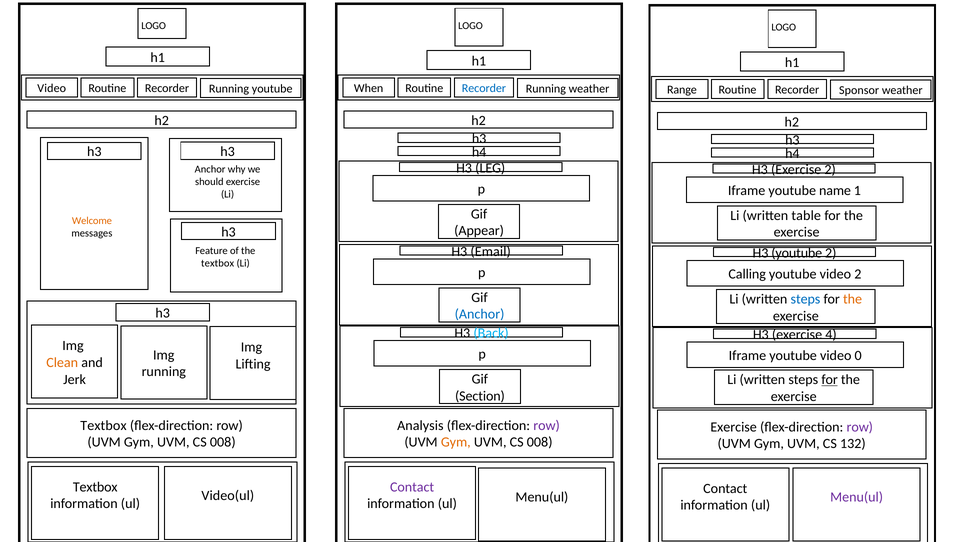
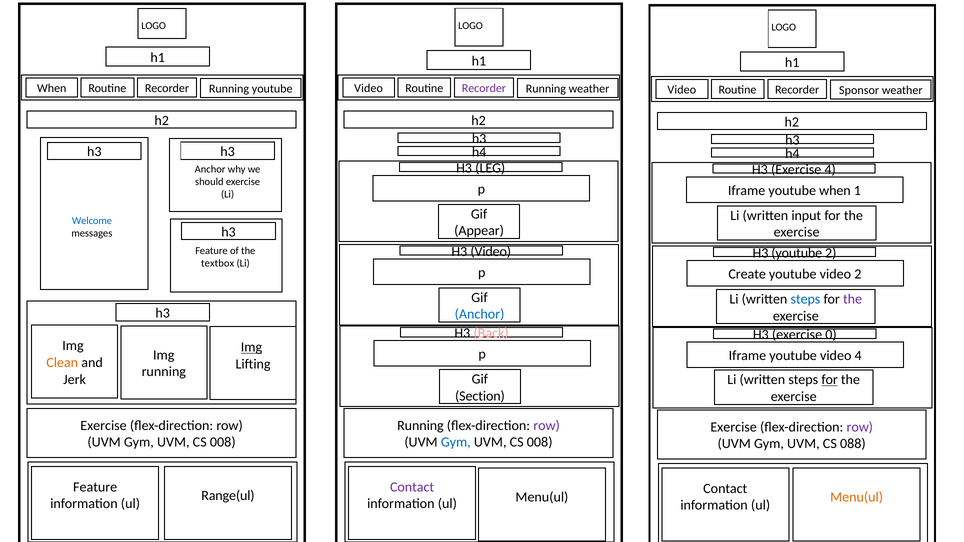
Video: Video -> When (52, 88)
When: When -> Video (369, 88)
Recorder colour: blue -> purple (484, 88)
Range: Range -> Video (682, 90)
Exercise 2: 2 -> 4 (830, 170)
youtube name: name -> when (835, 191)
table: table -> input (806, 216)
Welcome colour: orange -> blue (92, 221)
H3 Email: Email -> Video (491, 252)
Calling: Calling -> Create (747, 274)
the colour: orange -> purple (853, 299)
Back colour: light blue -> pink (491, 333)
4: 4 -> 0 (831, 335)
Img underline: none -> present (251, 347)
video 0: 0 -> 4 (858, 356)
Textbox: Textbox -> Exercise (103, 426)
Analysis: Analysis -> Running (420, 426)
Gym colour: orange -> blue (456, 442)
132: 132 -> 088 (853, 444)
Textbox: Textbox -> Feature (95, 487)
Video(ul: Video(ul -> Range(ul (228, 496)
Menu(ul colour: purple -> orange (857, 497)
